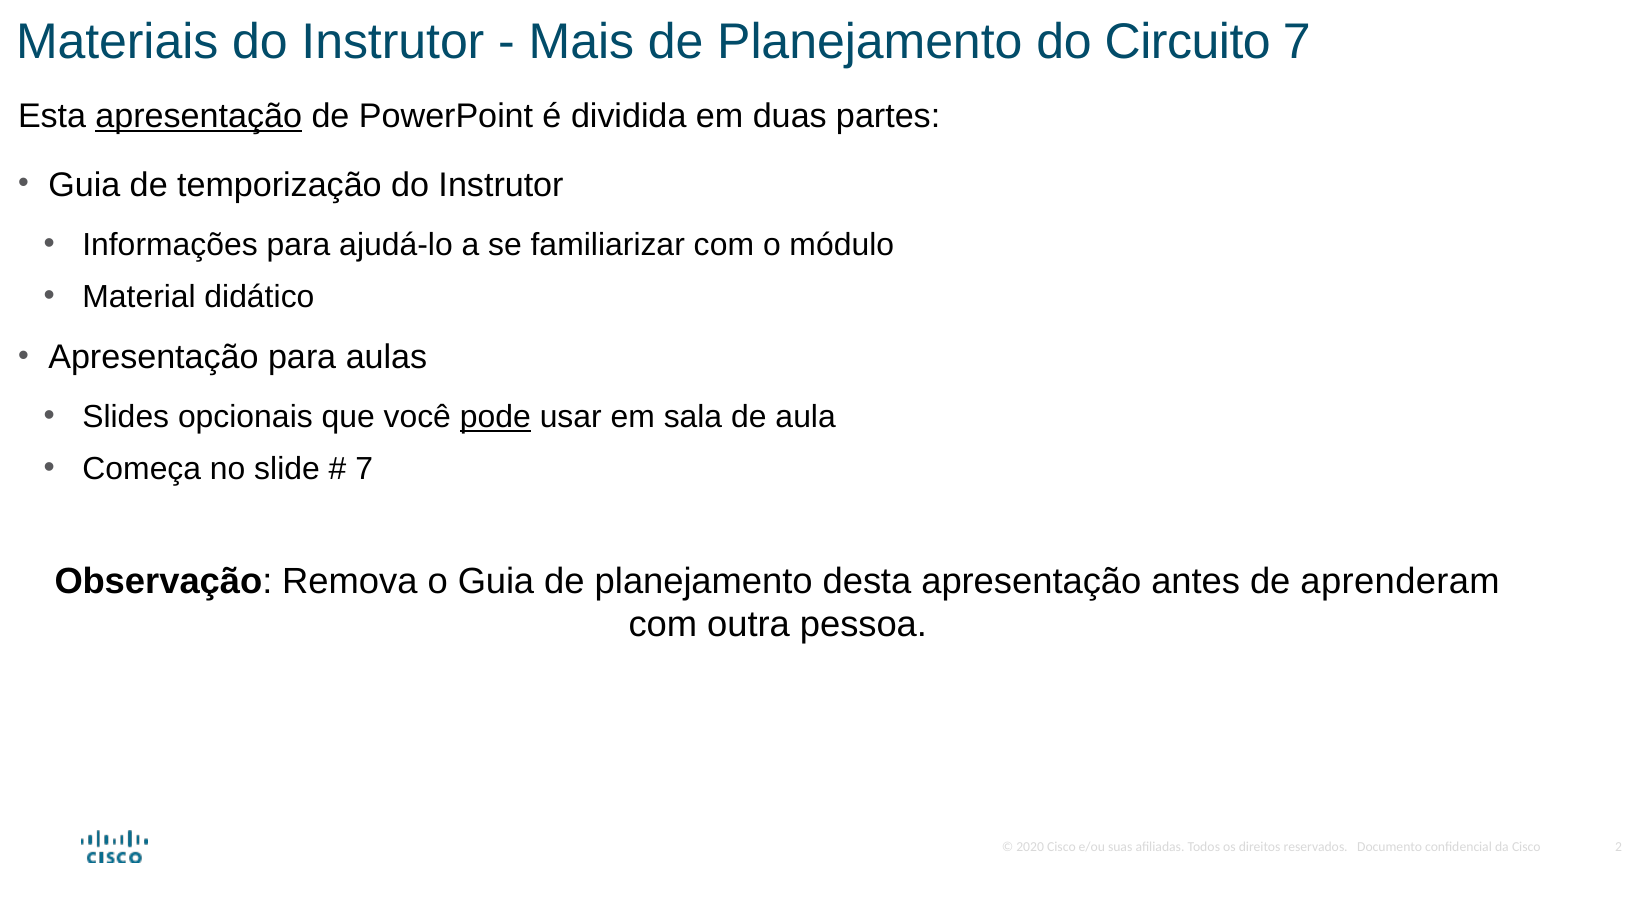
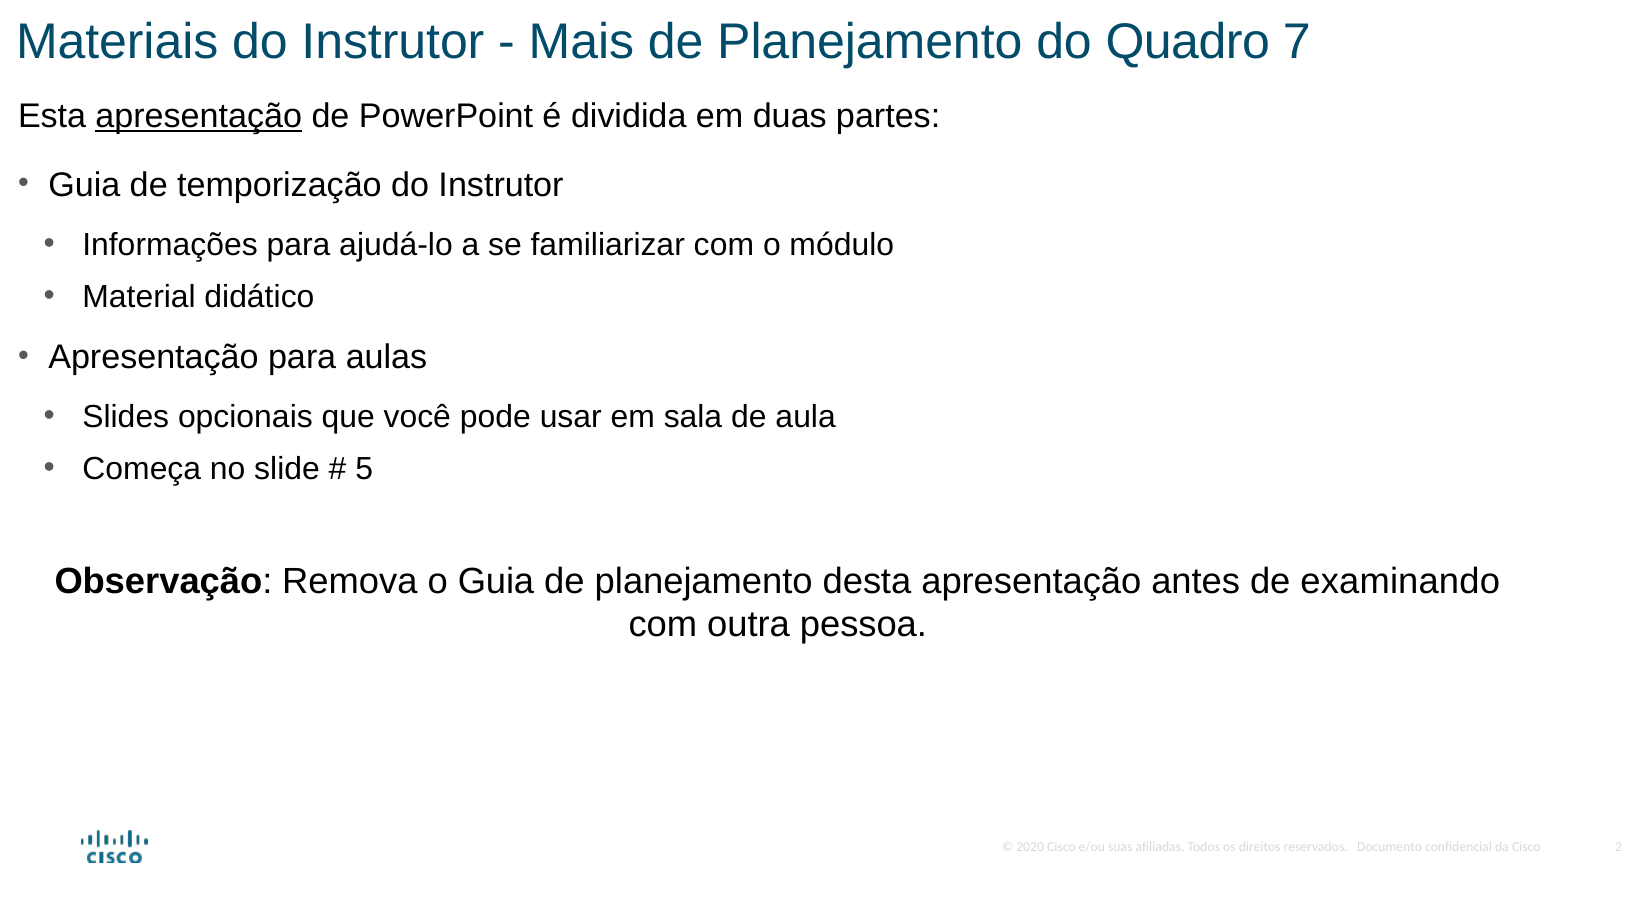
Circuito: Circuito -> Quadro (1188, 42)
pode underline: present -> none (495, 417)
7: 7 -> 5 (364, 469)
aprenderam: aprenderam -> examinando (1400, 581)
